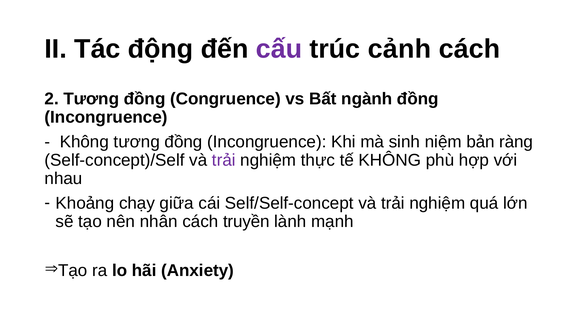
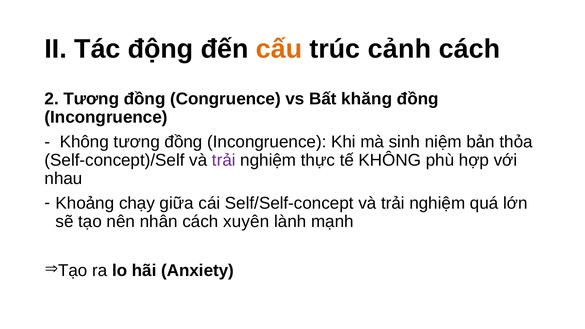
cấu colour: purple -> orange (279, 49)
ngành: ngành -> khăng (367, 99)
ràng: ràng -> thỏa (516, 142)
truyền: truyền -> xuyên (246, 222)
